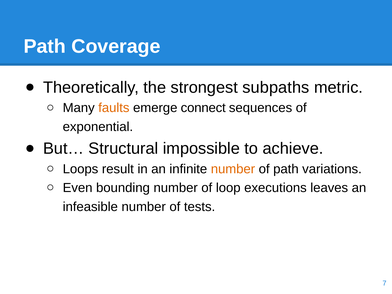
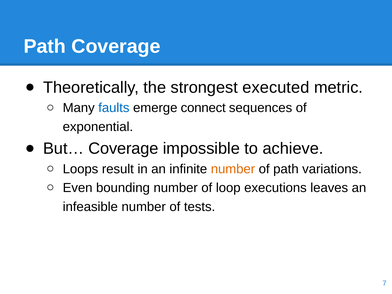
subpaths: subpaths -> executed (276, 87)
faults colour: orange -> blue (114, 108)
But… Structural: Structural -> Coverage (123, 149)
